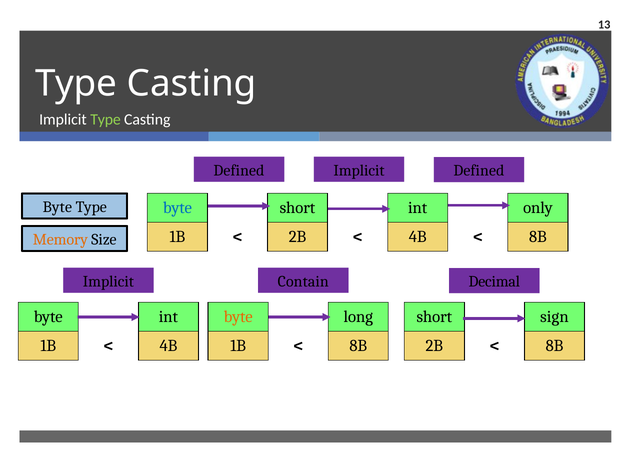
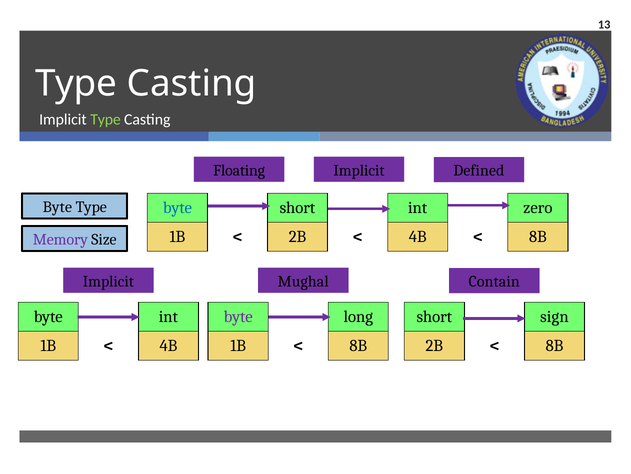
Defined: Defined -> Floating (239, 170)
only: only -> zero (538, 207)
Memory colour: orange -> purple (60, 239)
Contain: Contain -> Mughal (303, 281)
Decimal: Decimal -> Contain (494, 281)
byte colour: orange -> purple (238, 316)
